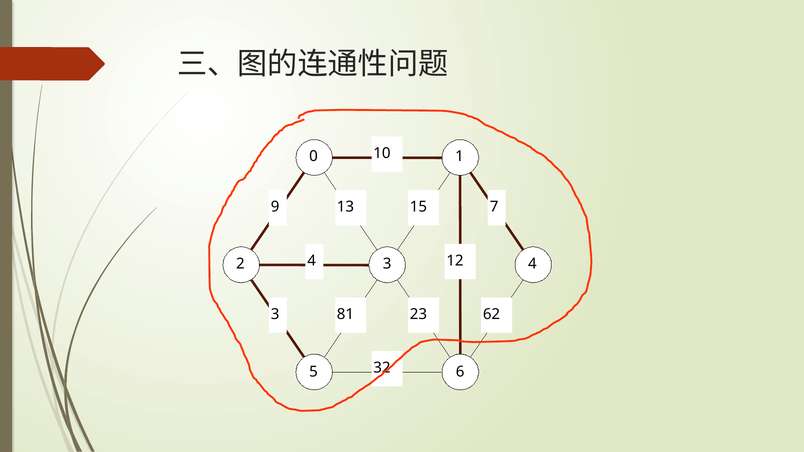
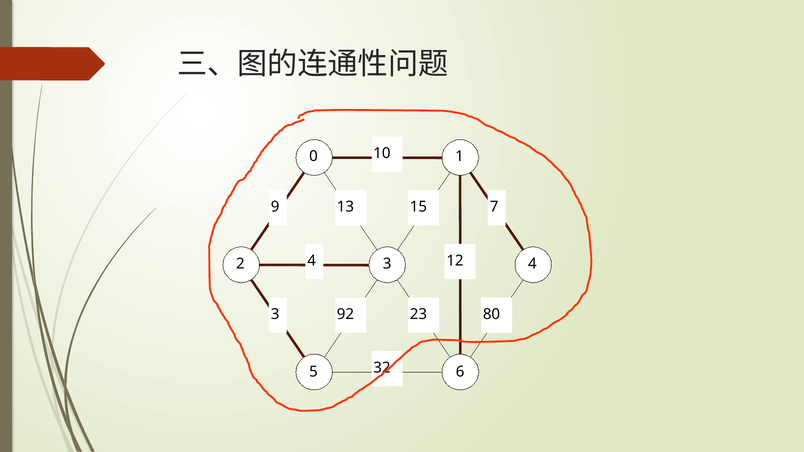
81: 81 -> 92 (345, 314)
62: 62 -> 80 (491, 314)
